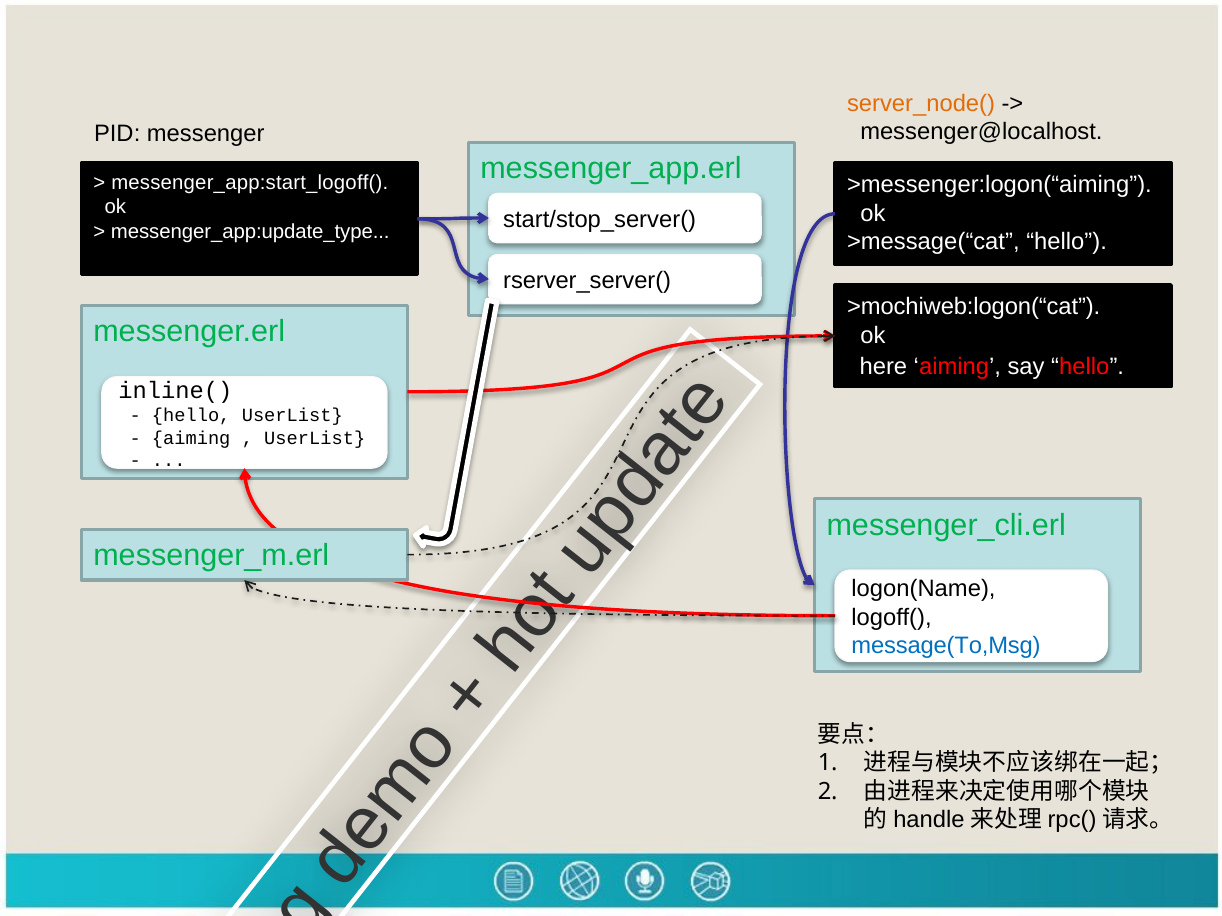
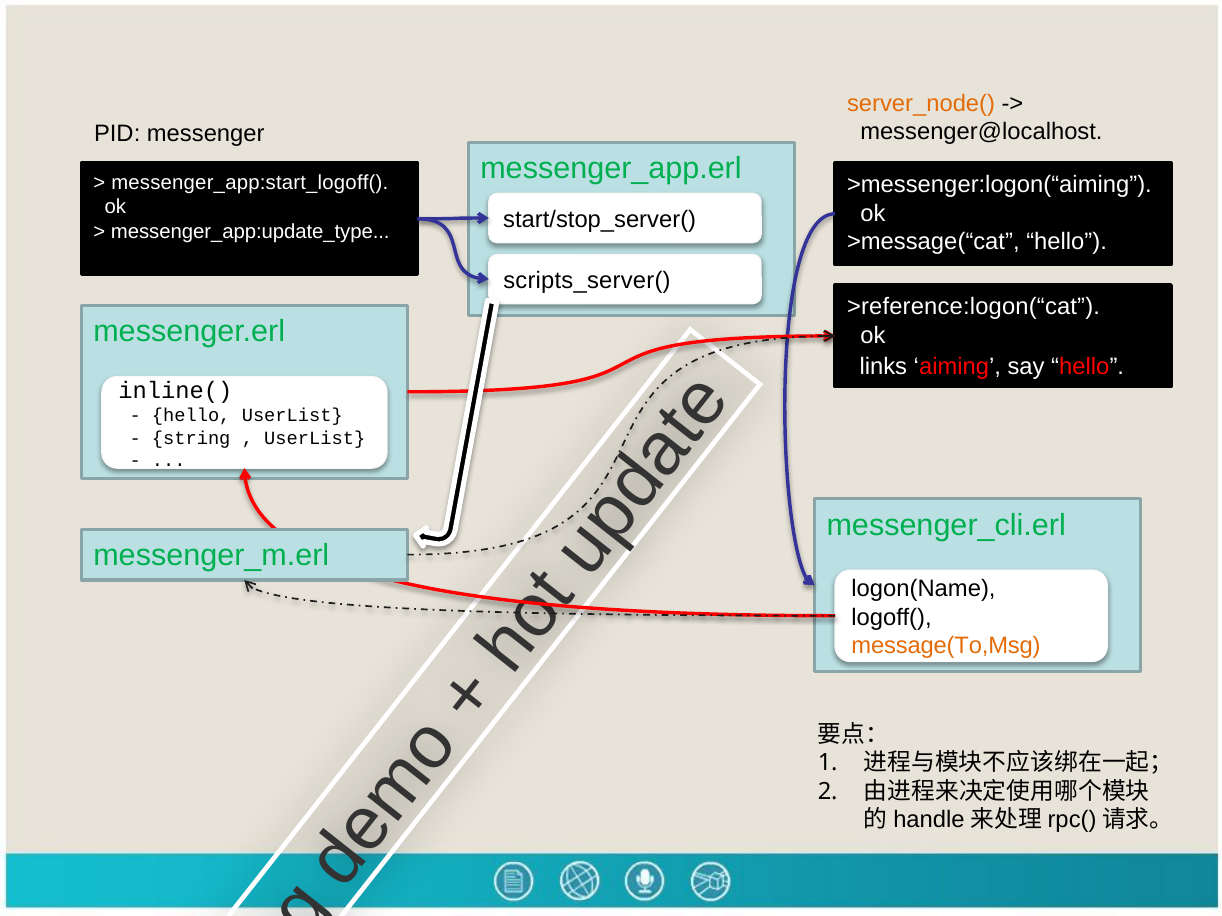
rserver_server(: rserver_server( -> scripts_server( (587, 281)
>mochiweb:logon(“cat: >mochiweb:logon(“cat -> >reference:logon(“cat (974, 307)
here: here -> links (883, 367)
aiming: aiming -> string (191, 438)
message(To,Msg colour: blue -> orange (946, 646)
